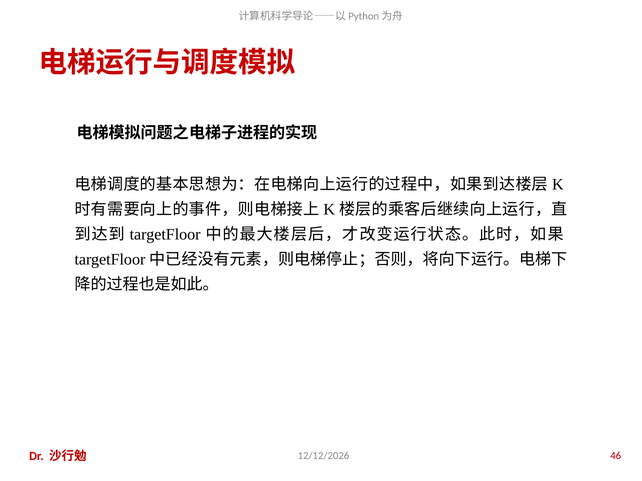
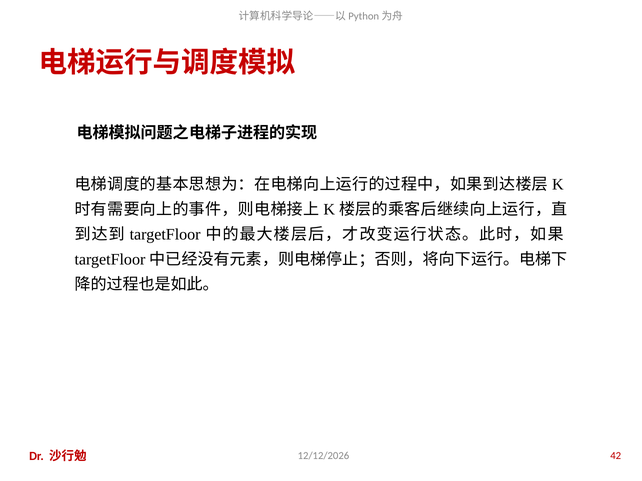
46: 46 -> 42 (616, 456)
